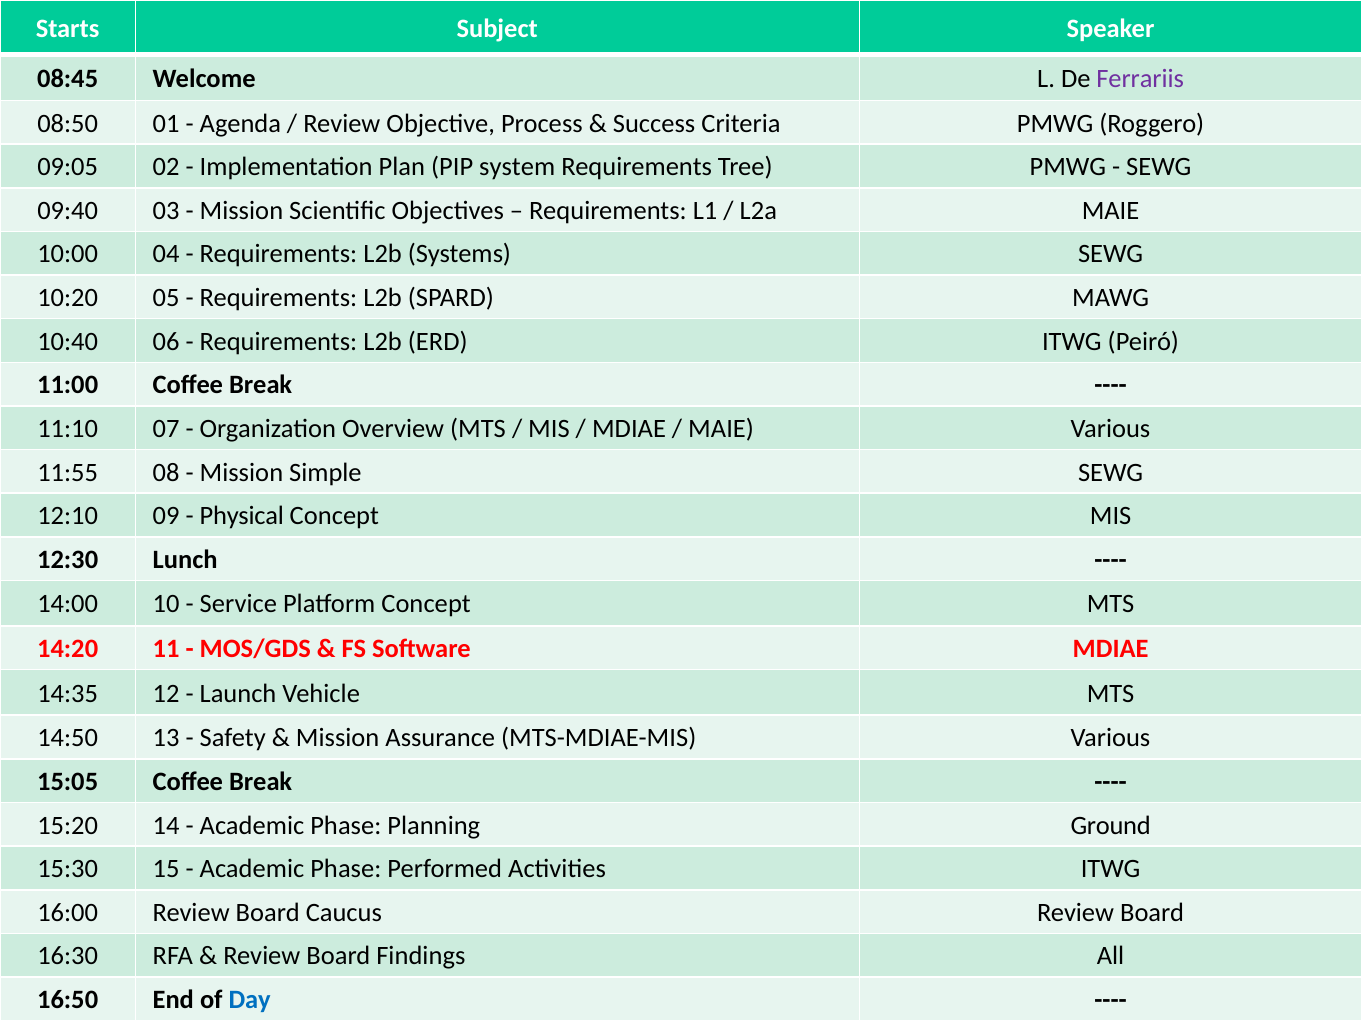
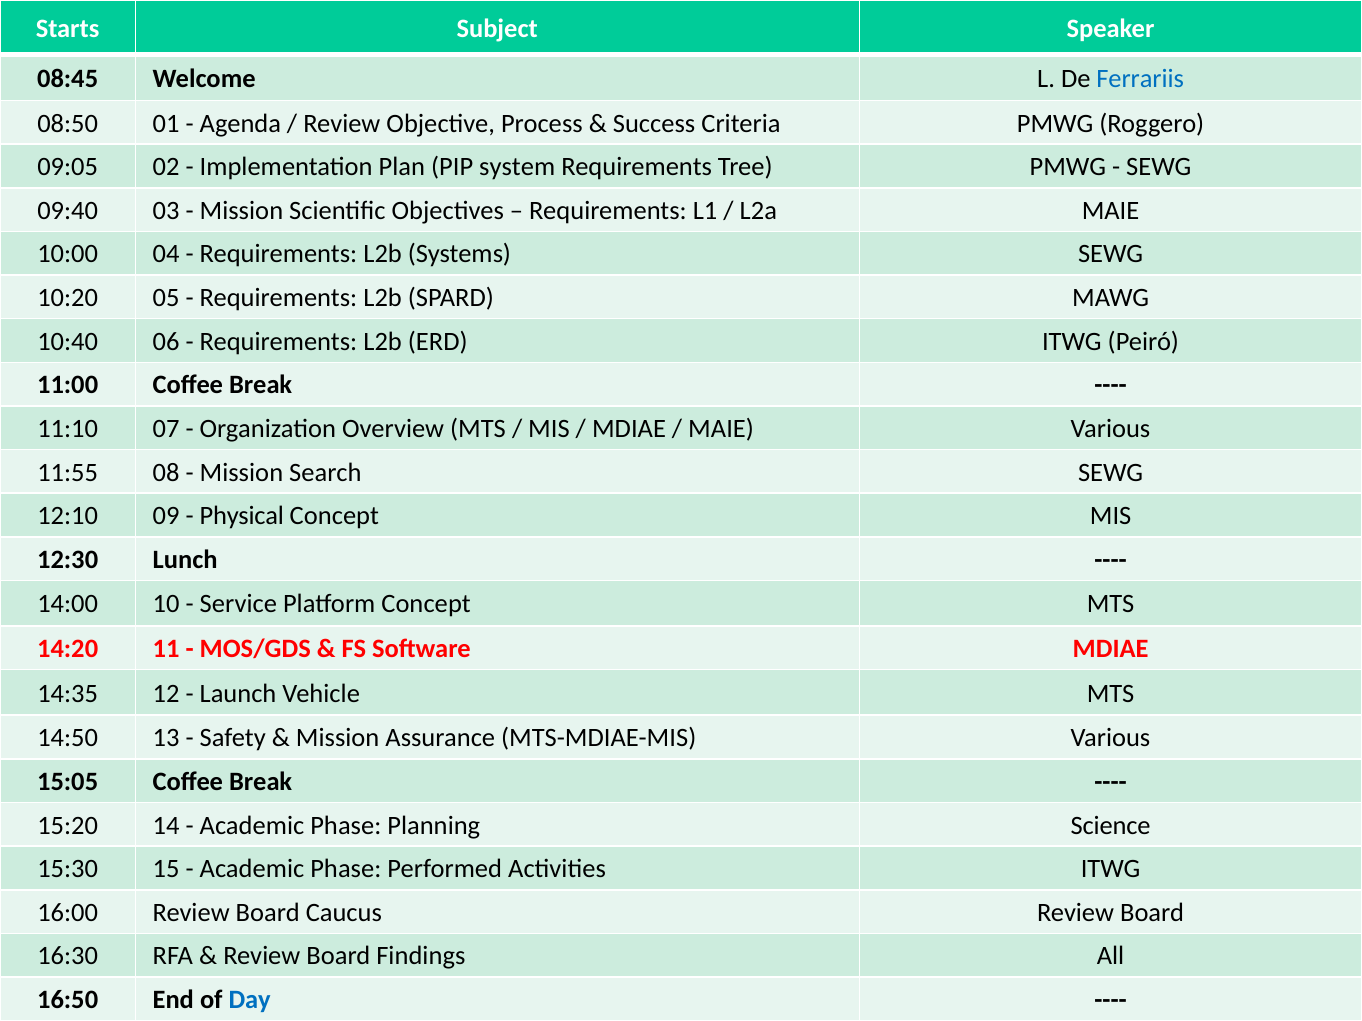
Ferrariis colour: purple -> blue (1140, 79)
Simple: Simple -> Search (325, 473)
Ground: Ground -> Science (1111, 826)
